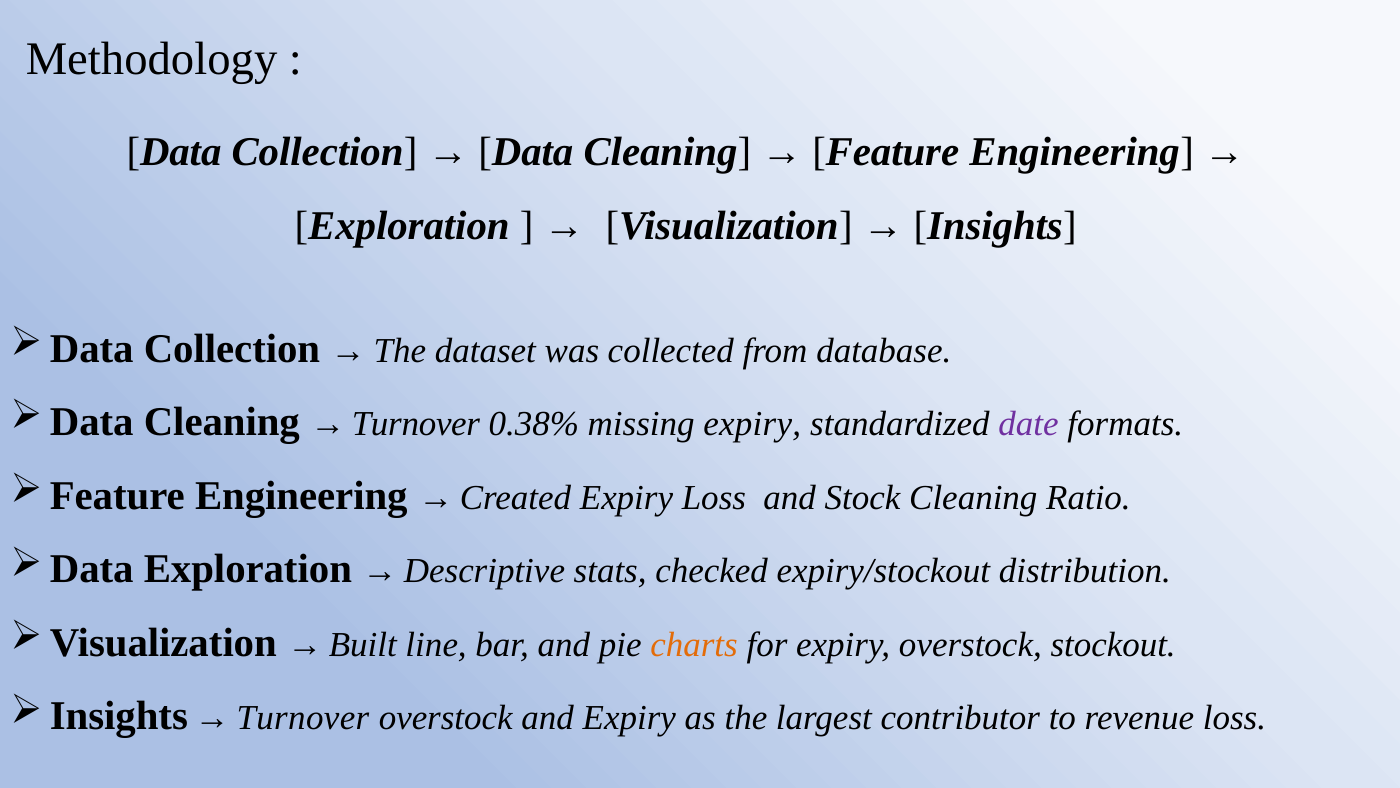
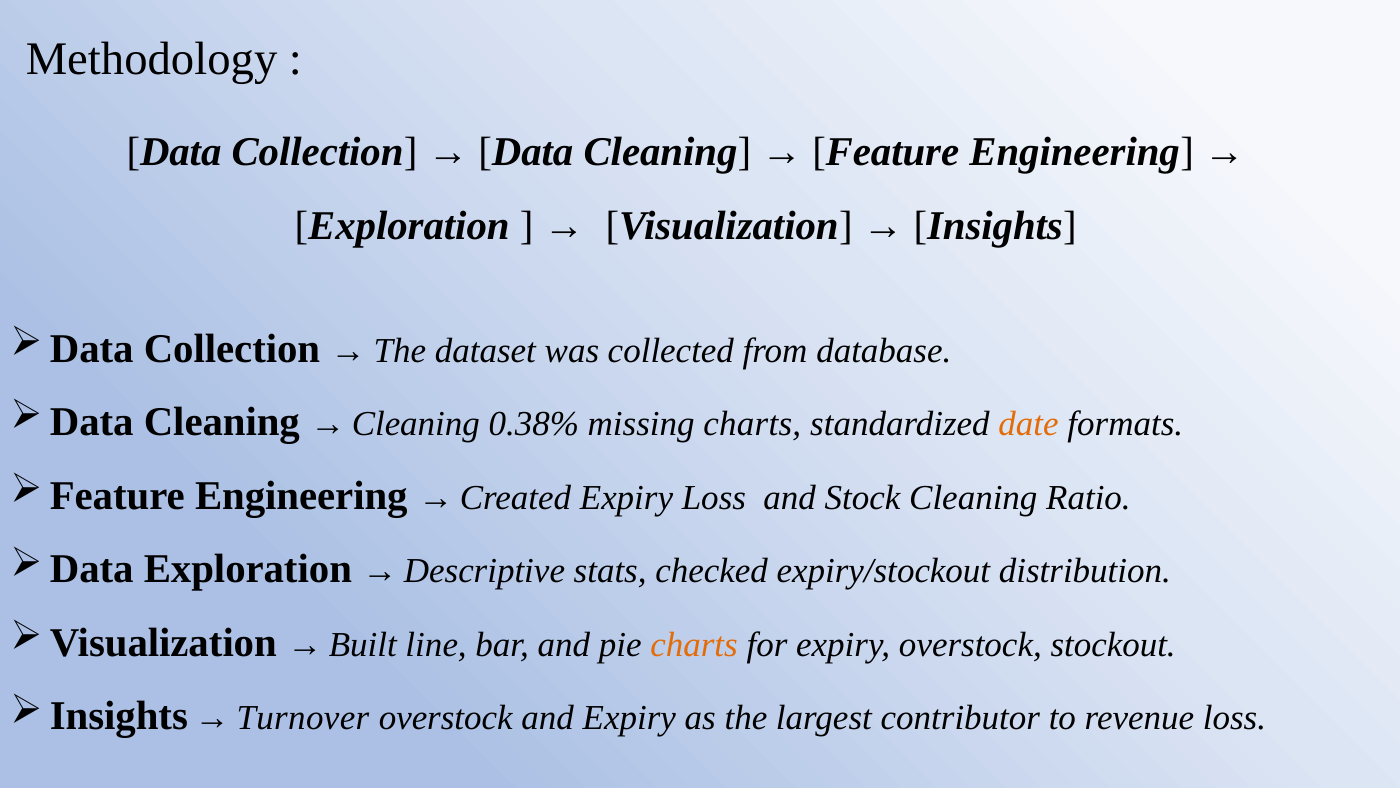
Turnover: Turnover -> Cleaning (416, 424)
missing expiry: expiry -> charts (752, 424)
date colour: purple -> orange (1029, 424)
